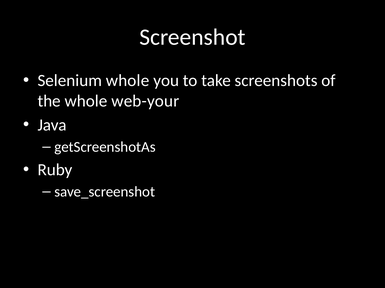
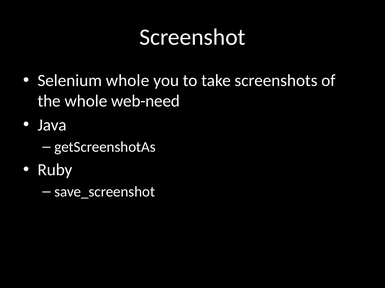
web-your: web-your -> web-need (146, 101)
